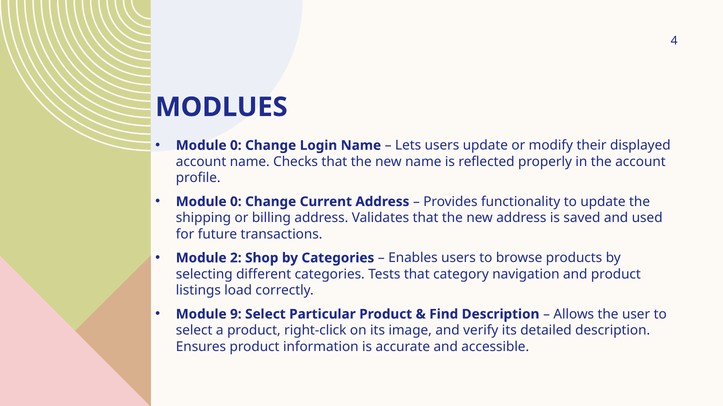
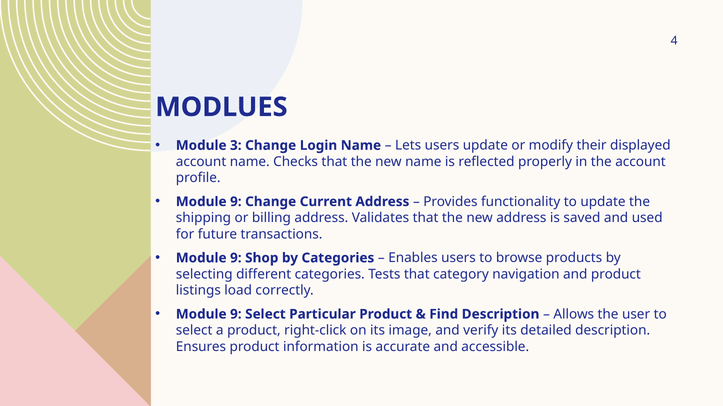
0: 0 -> 3 (236, 146)
0: 0 -> 9 (236, 202)
2: 2 -> 9 (236, 258)
